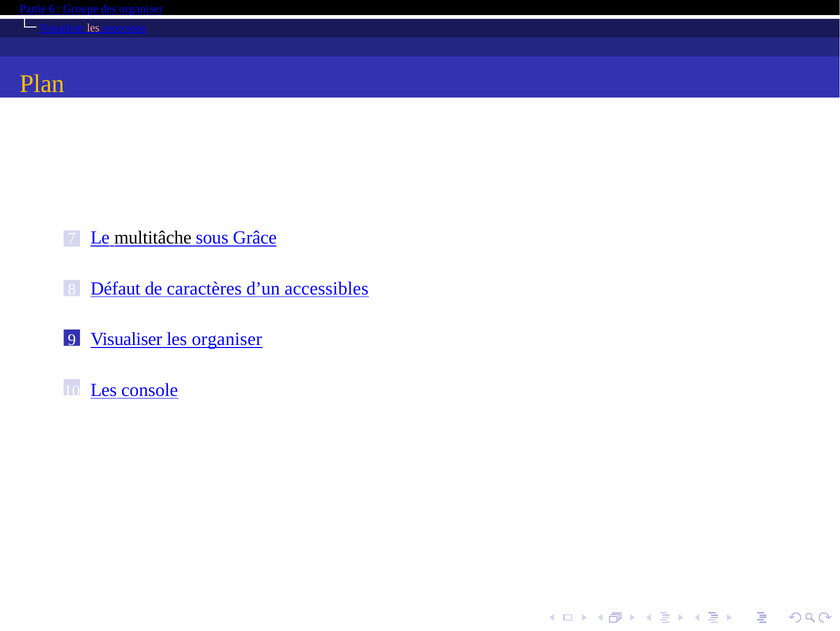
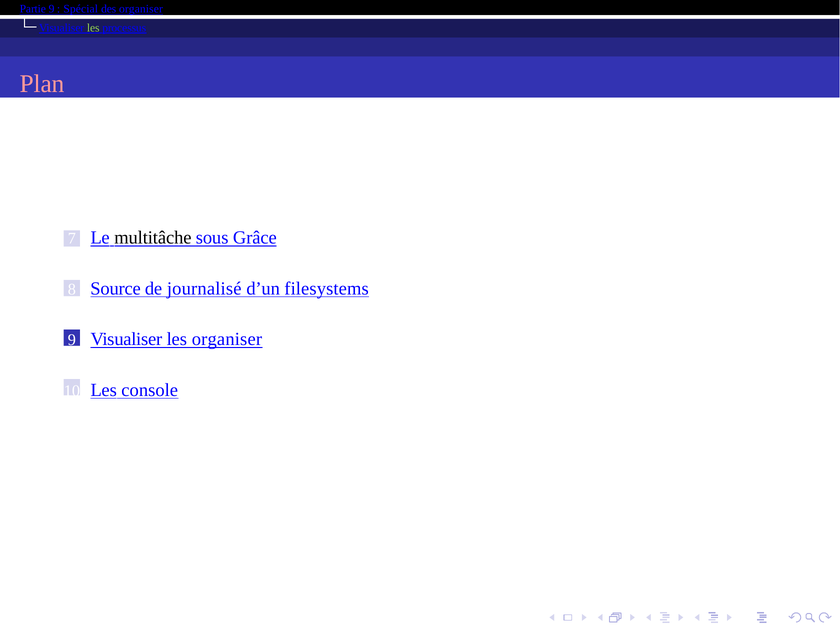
Partie 6: 6 -> 9 (52, 9)
Groupe: Groupe -> Spécial (81, 9)
les colour: pink -> light green (93, 28)
Plan colour: yellow -> pink (42, 84)
Défaut: Défaut -> Source (116, 288)
caractères: caractères -> journalisé (204, 288)
accessibles: accessibles -> filesystems (327, 288)
